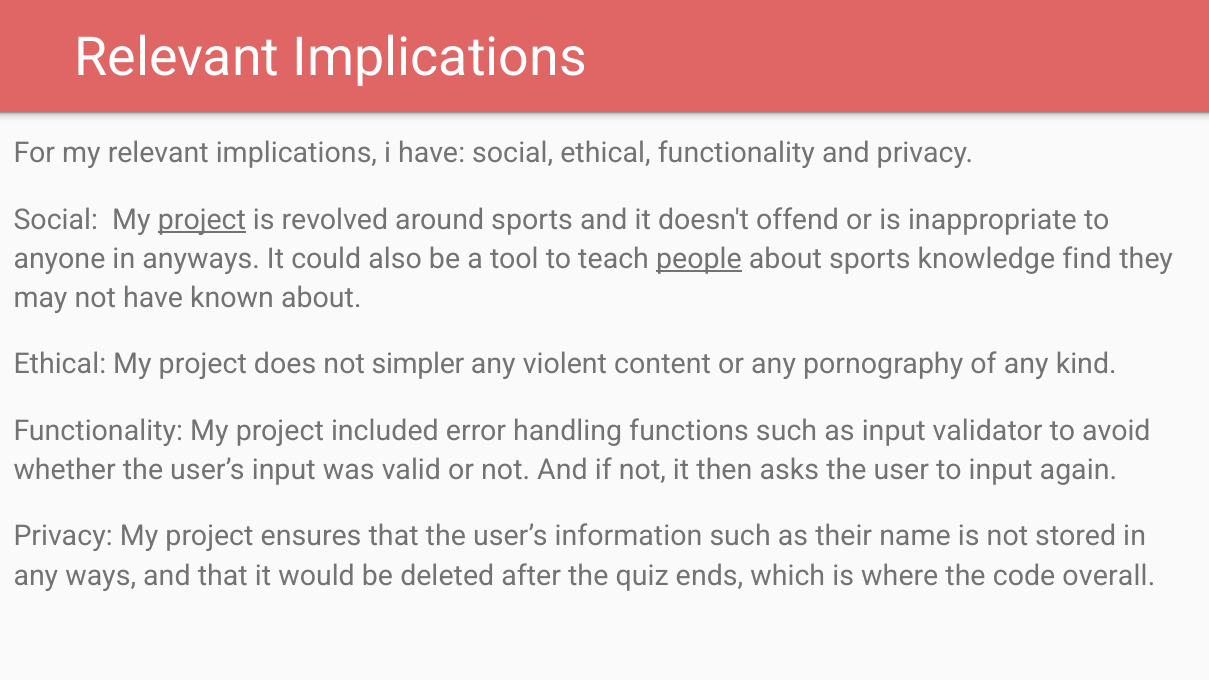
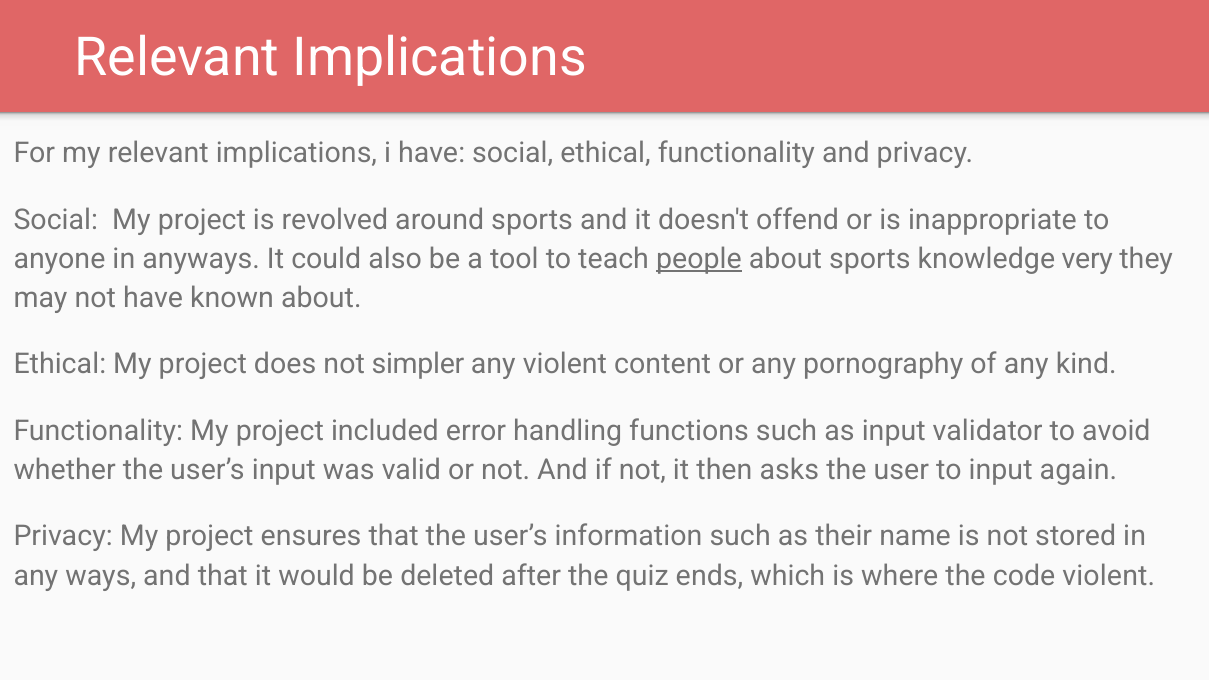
project underline: present -> none (202, 220)
find: find -> very (1087, 259)
code overall: overall -> violent (1109, 576)
